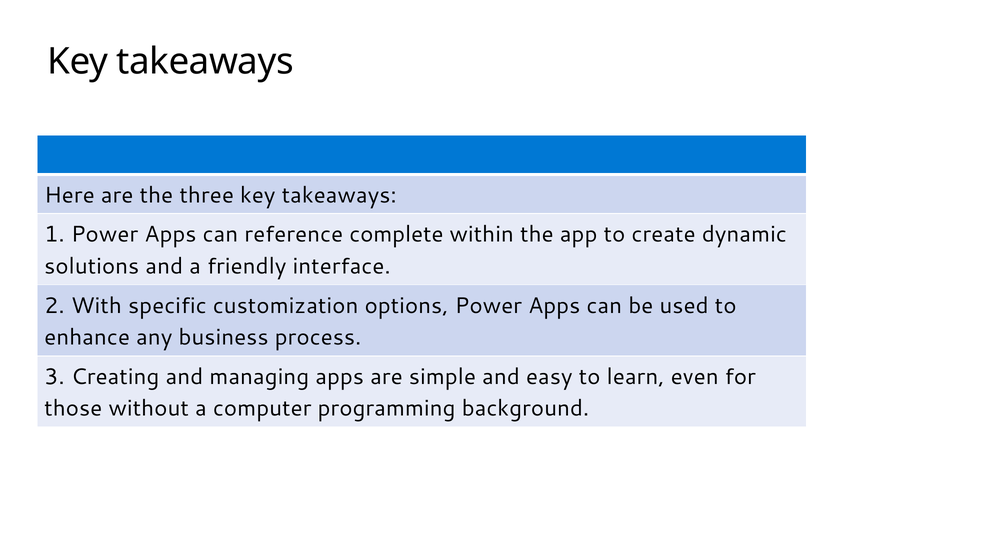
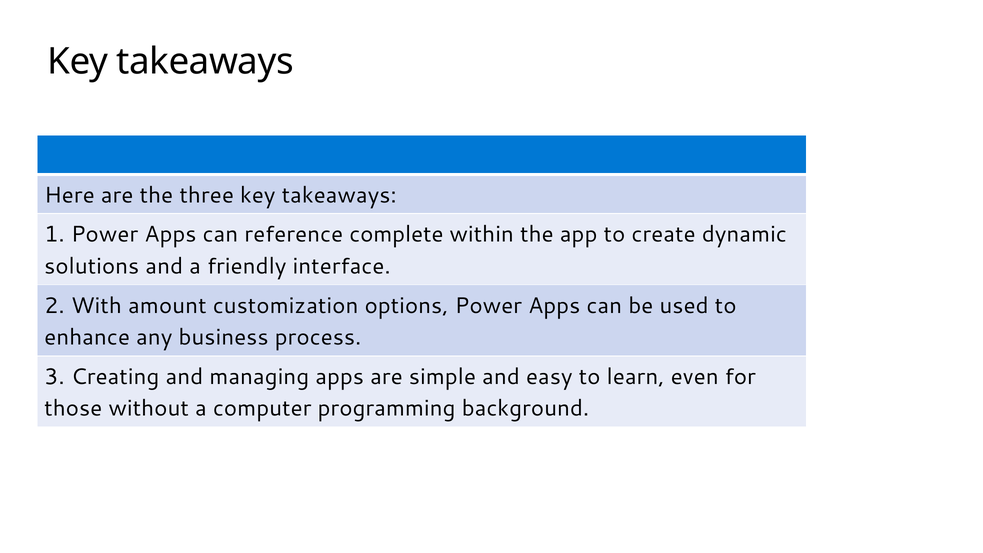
specific: specific -> amount (167, 306)
